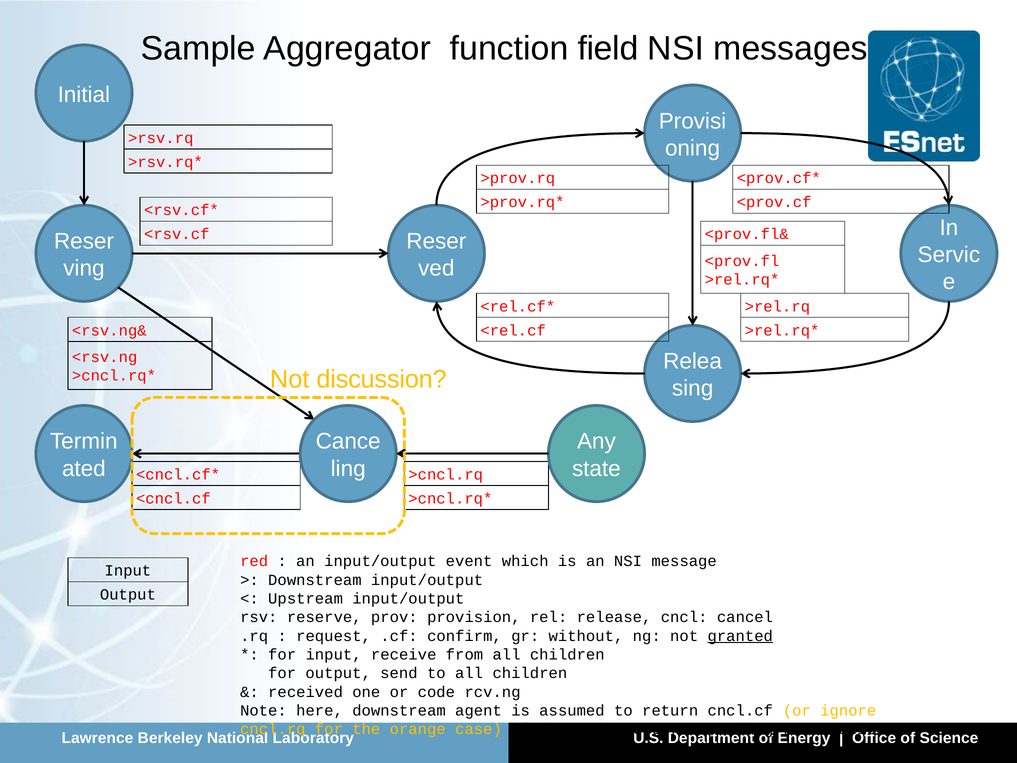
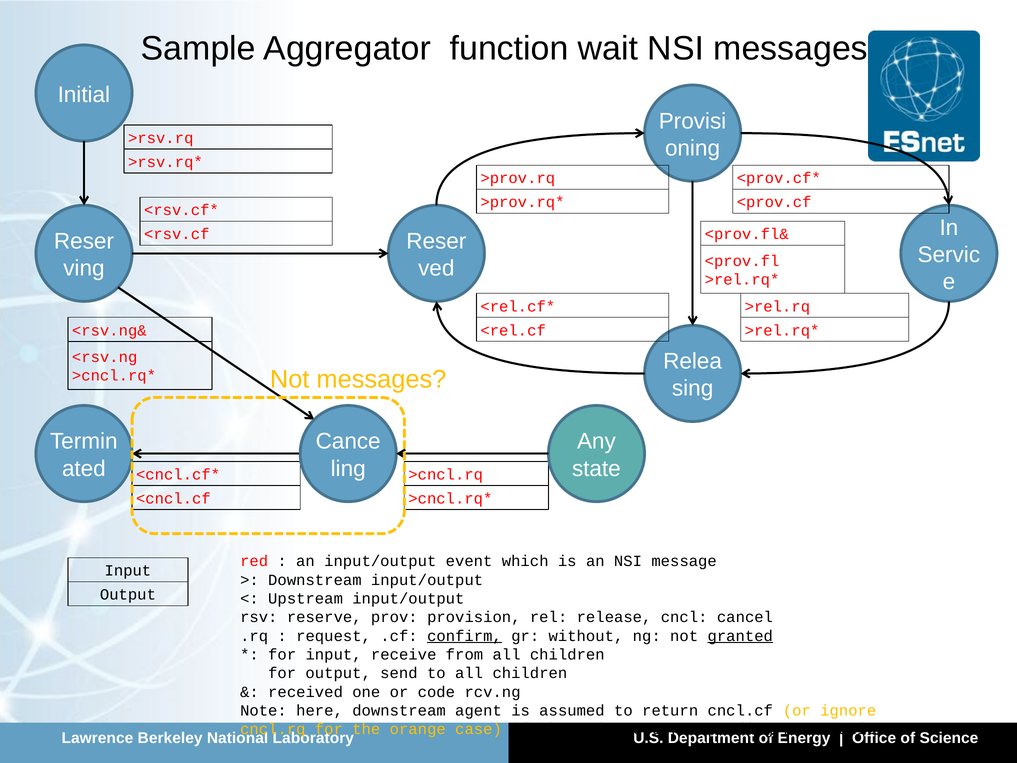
field: field -> wait (608, 49)
Not discussion: discussion -> messages (381, 379)
confirm underline: none -> present (464, 636)
